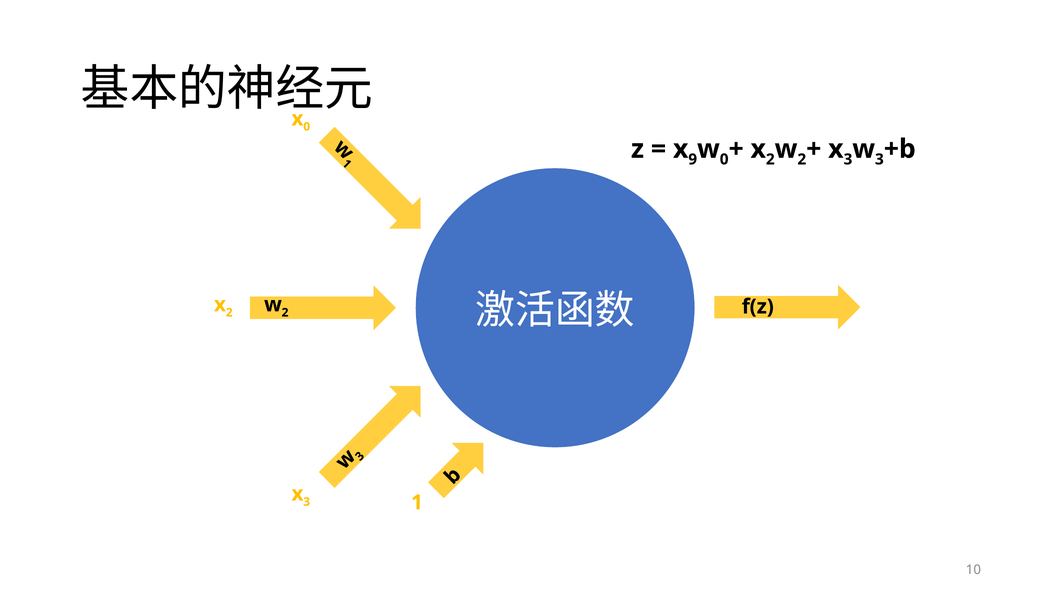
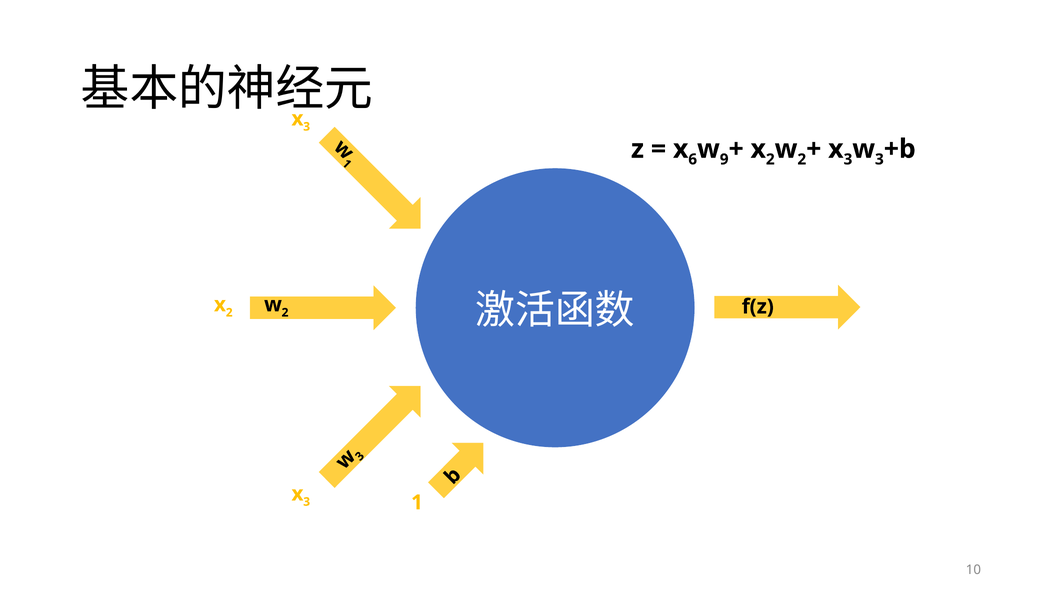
0: 0 -> 3 (307, 127)
9: 9 -> 6 (693, 159)
0: 0 -> 9 (724, 159)
